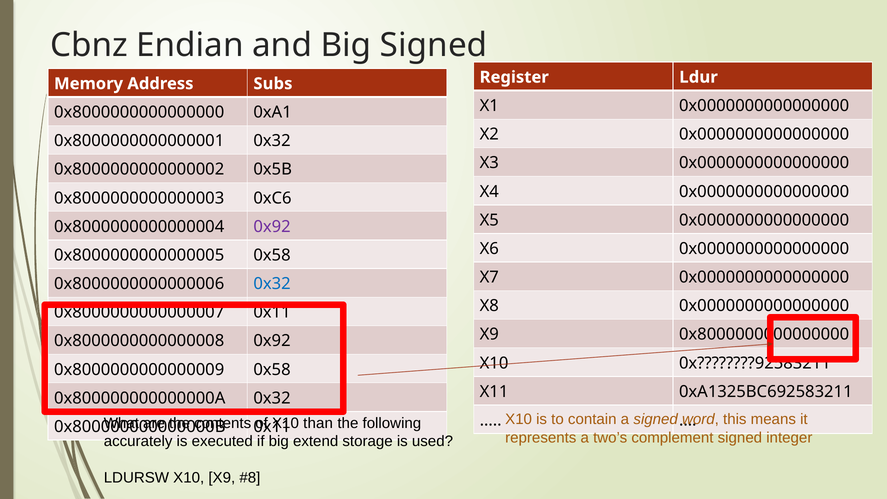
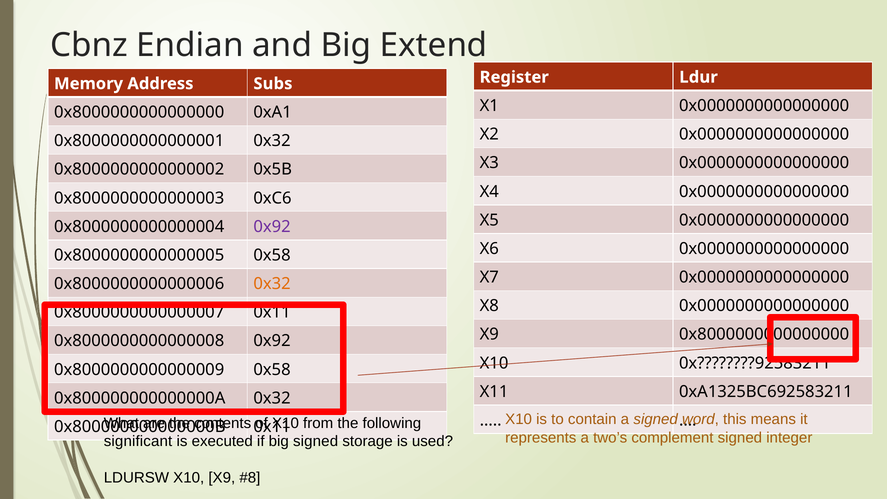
Big Signed: Signed -> Extend (434, 45)
0x32 colour: blue -> orange (272, 284)
than: than -> from (318, 423)
accurately: accurately -> significant (138, 441)
big extend: extend -> signed (316, 441)
